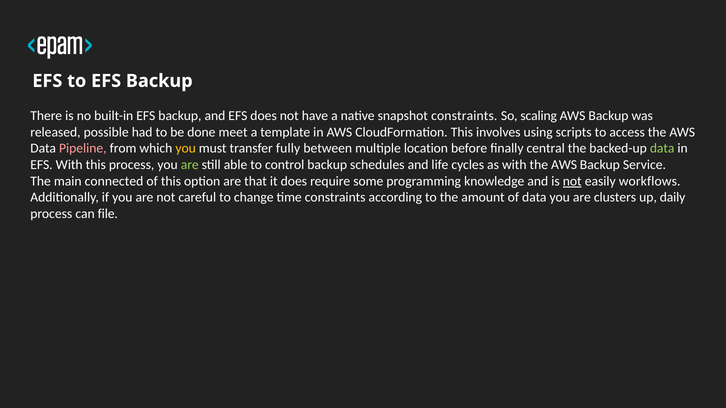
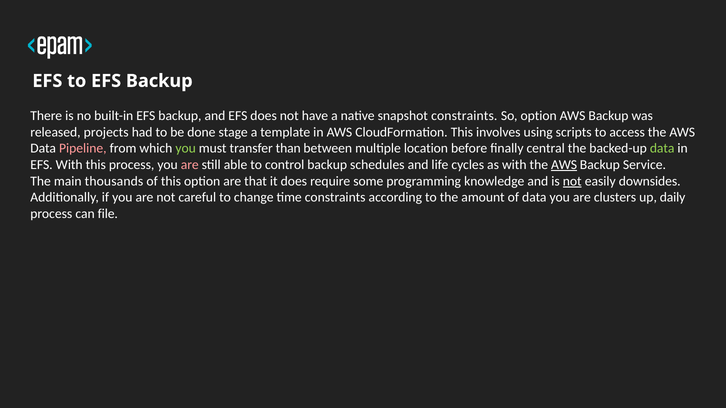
So scaling: scaling -> option (539, 116)
possible: possible -> projects (106, 132)
meet: meet -> stage (233, 132)
you colour: yellow -> light green (186, 149)
fully: fully -> than (288, 149)
are colour: light green -> pink (190, 165)
AWS underline: none -> present (564, 165)
connected: connected -> thousands (114, 181)
workflows: workflows -> downsides (650, 181)
